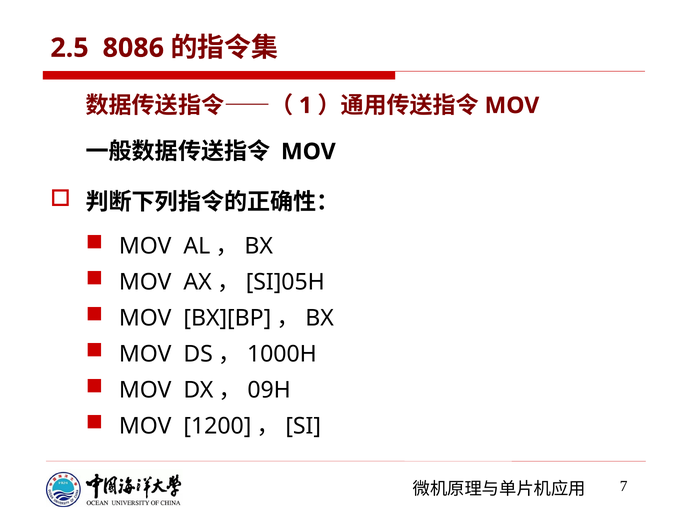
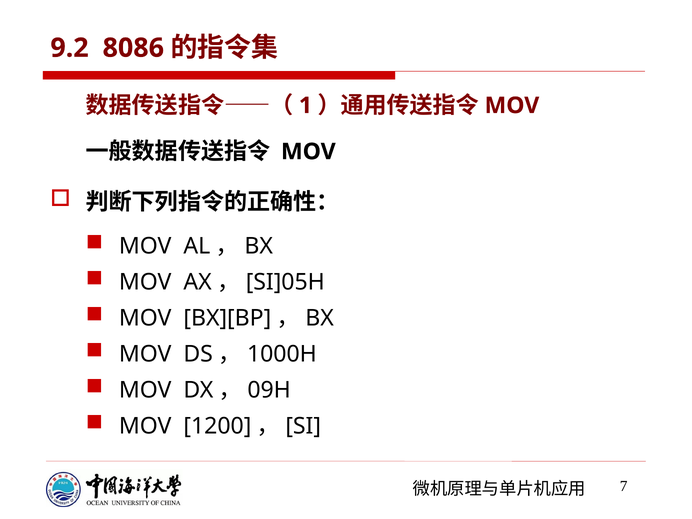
2.5: 2.5 -> 9.2 (70, 48)
